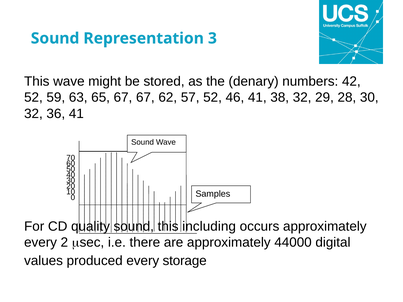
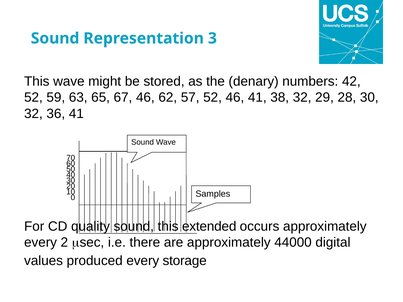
67 67: 67 -> 46 (145, 98)
including: including -> extended (209, 227)
